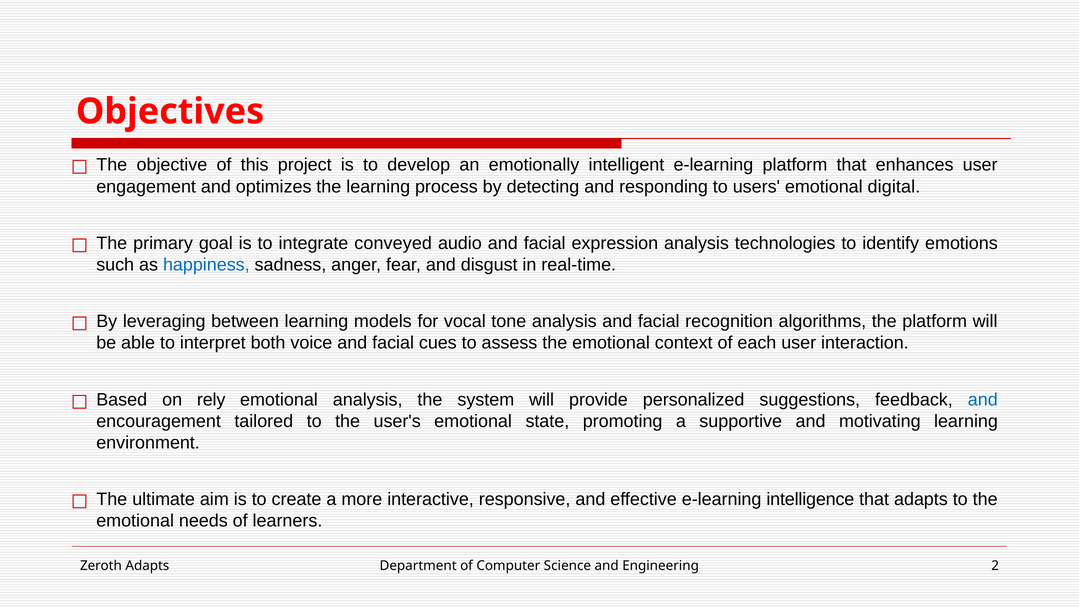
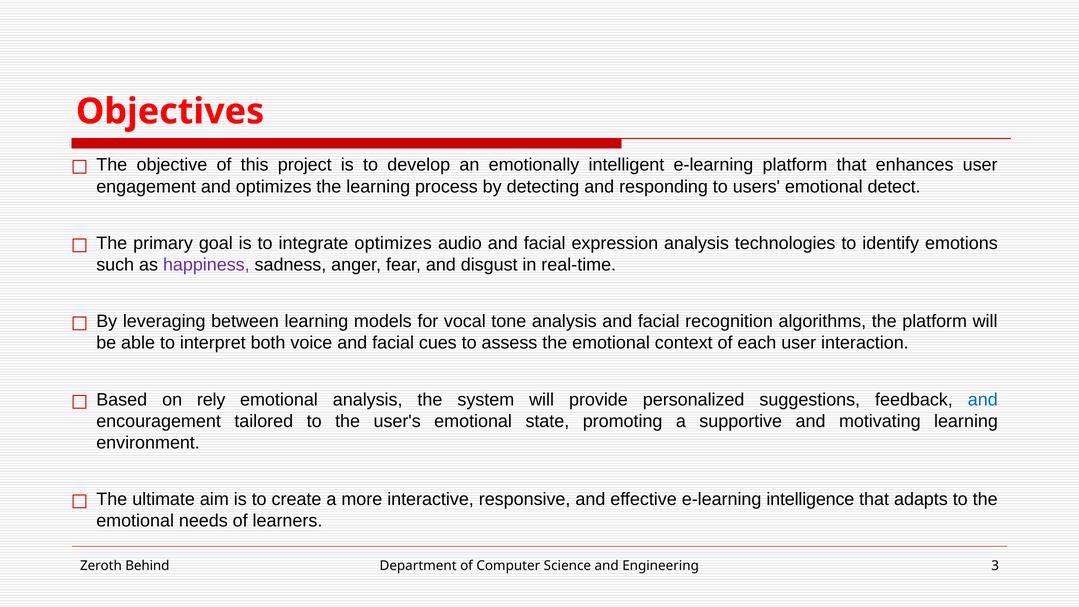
digital: digital -> detect (894, 187)
integrate conveyed: conveyed -> optimizes (393, 243)
happiness colour: blue -> purple (206, 265)
Zeroth Adapts: Adapts -> Behind (147, 566)
2: 2 -> 3 (995, 566)
